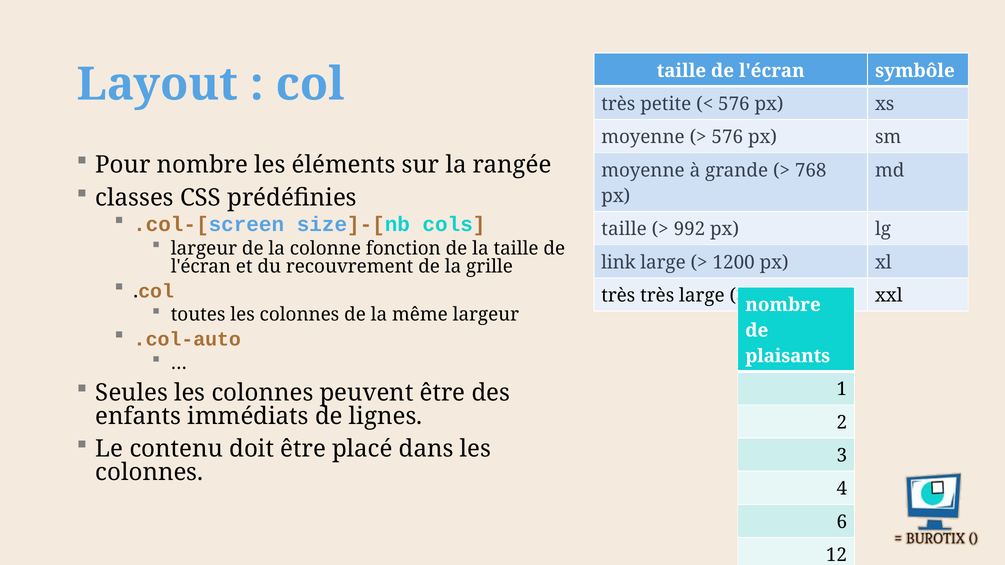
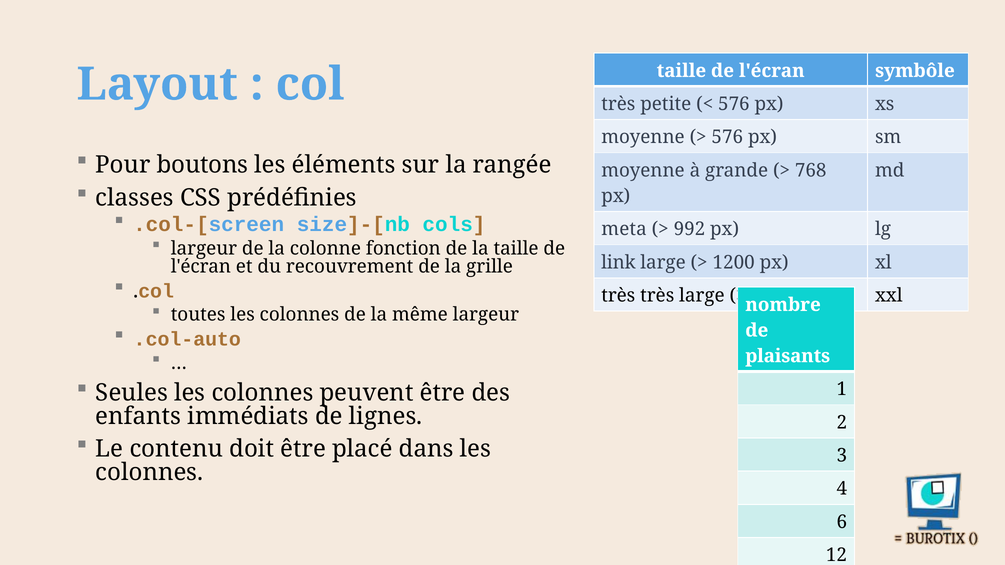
Pour nombre: nombre -> boutons (203, 165)
taille: taille -> meta (624, 229)
